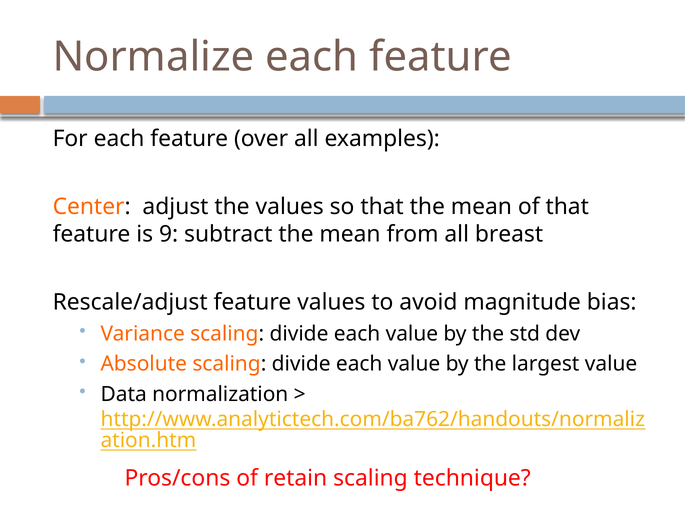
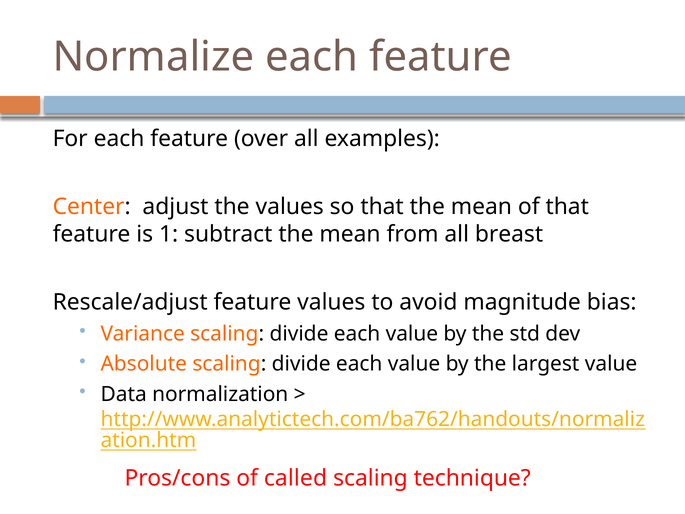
9: 9 -> 1 (169, 234)
retain: retain -> called (295, 478)
